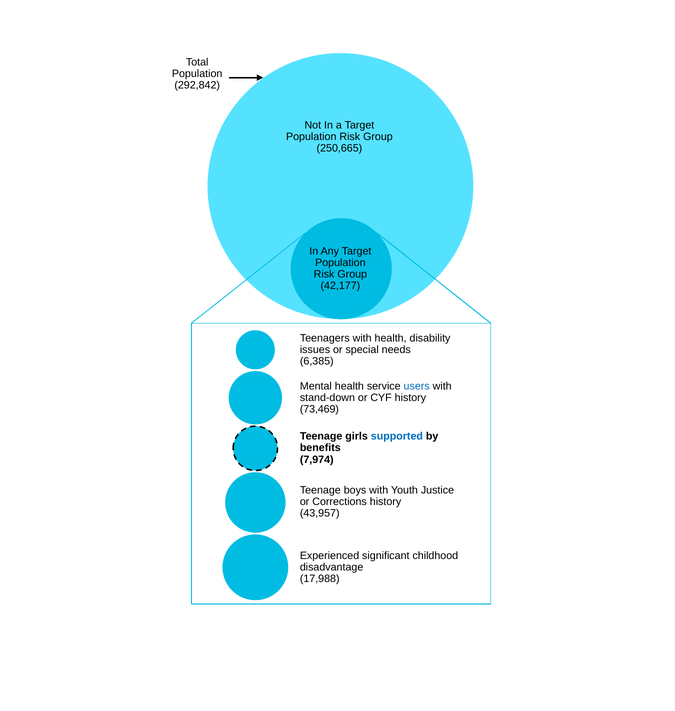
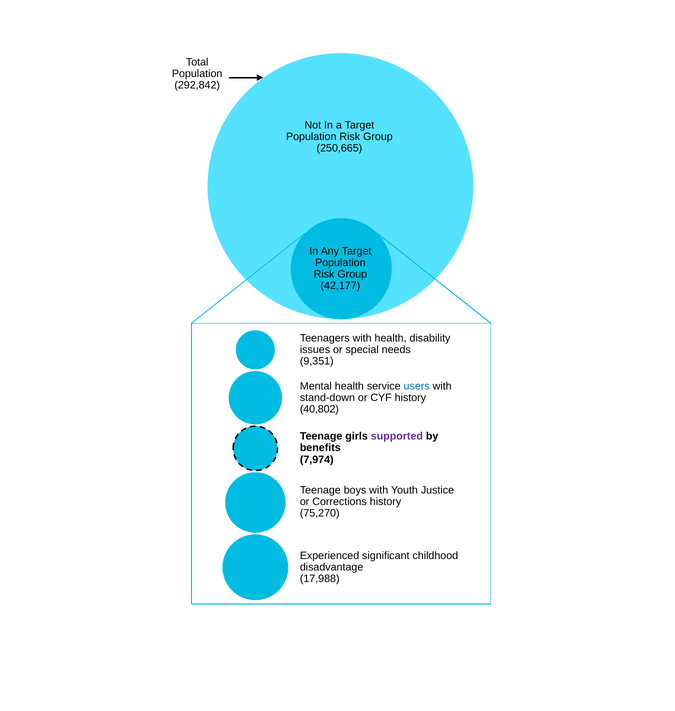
6,385: 6,385 -> 9,351 (317, 361)
73,469: 73,469 -> 40,802 (319, 409)
supported colour: blue -> purple (397, 436)
43,957: 43,957 -> 75,270 (320, 513)
